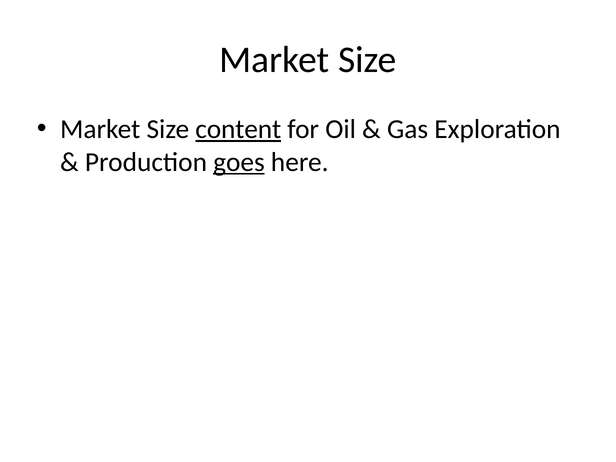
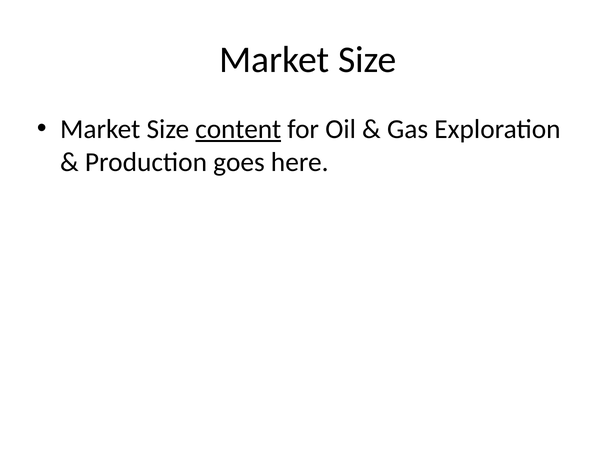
goes underline: present -> none (239, 162)
